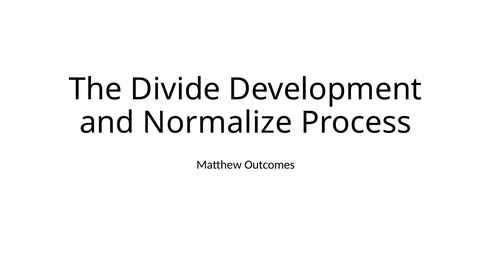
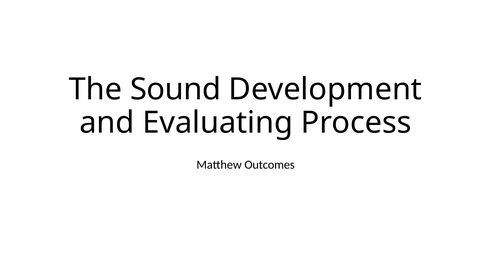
Divide: Divide -> Sound (176, 90)
Normalize: Normalize -> Evaluating (218, 123)
